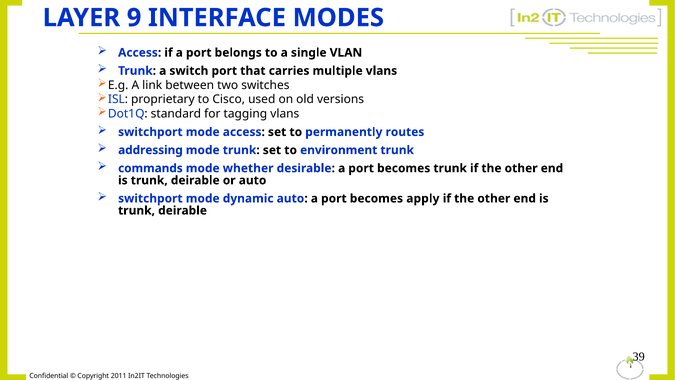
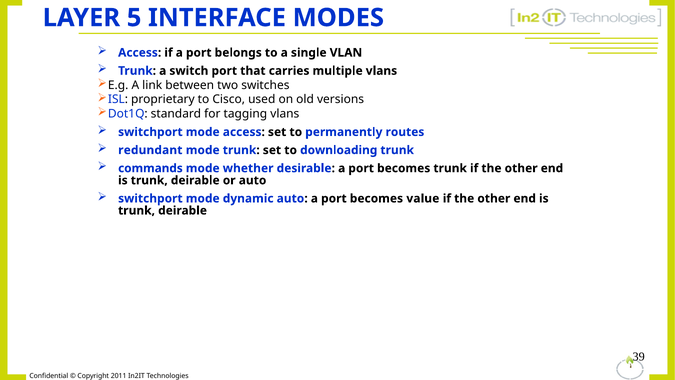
9: 9 -> 5 (134, 18)
addressing: addressing -> redundant (150, 150)
environment: environment -> downloading (339, 150)
apply: apply -> value (423, 198)
